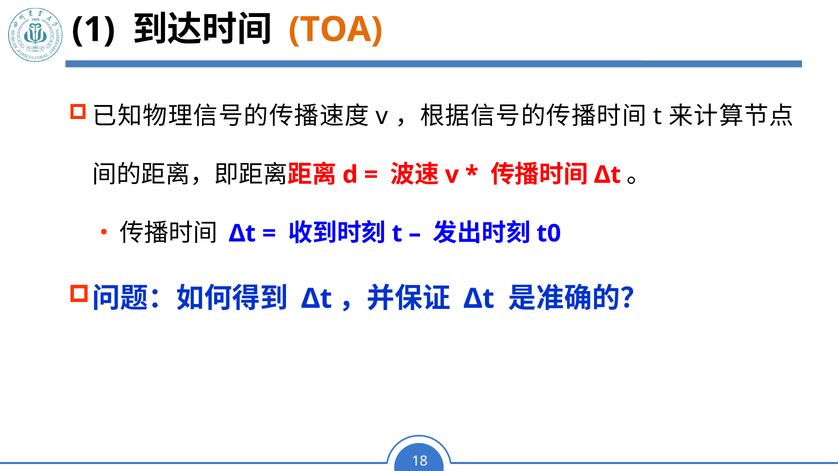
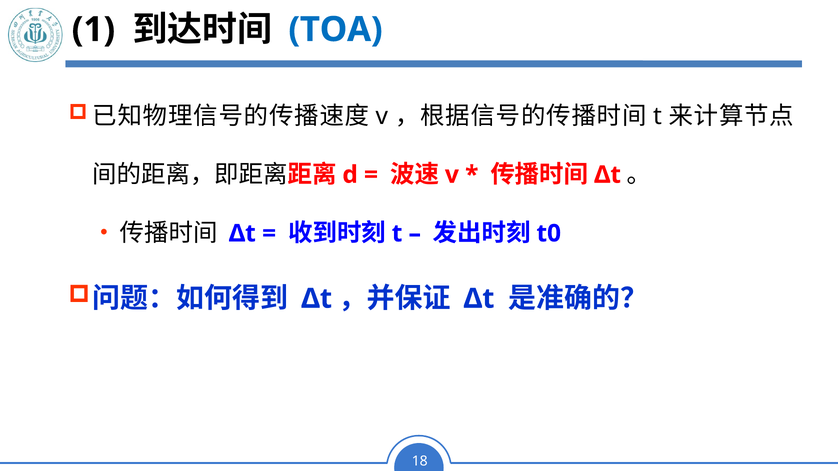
TOA colour: orange -> blue (336, 30)
